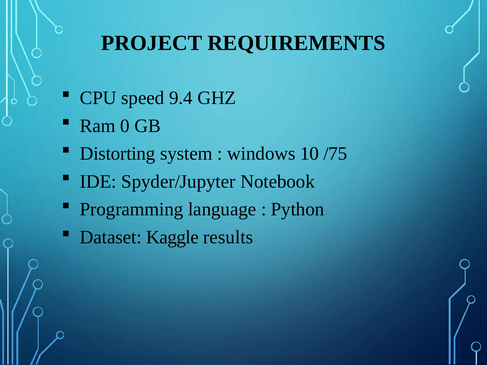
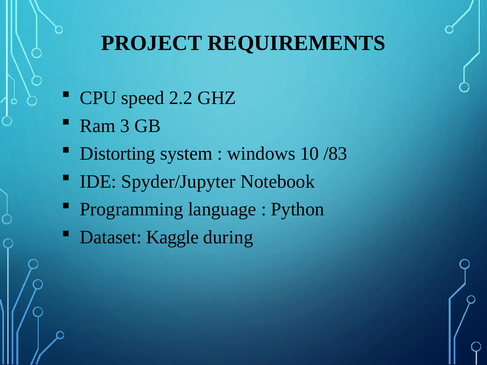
9.4: 9.4 -> 2.2 (181, 98)
0: 0 -> 3 (125, 126)
/75: /75 -> /83 (335, 154)
results: results -> during (228, 237)
